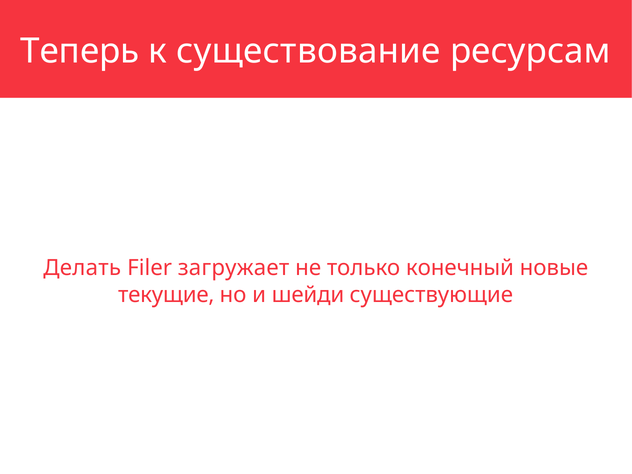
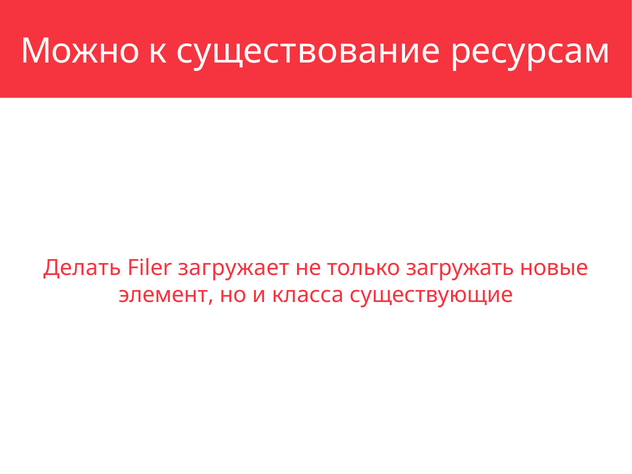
Теперь: Теперь -> Можно (80, 51)
конечный: конечный -> загружать (460, 268)
текущие: текущие -> элемент (166, 295)
шейди: шейди -> класса (308, 295)
